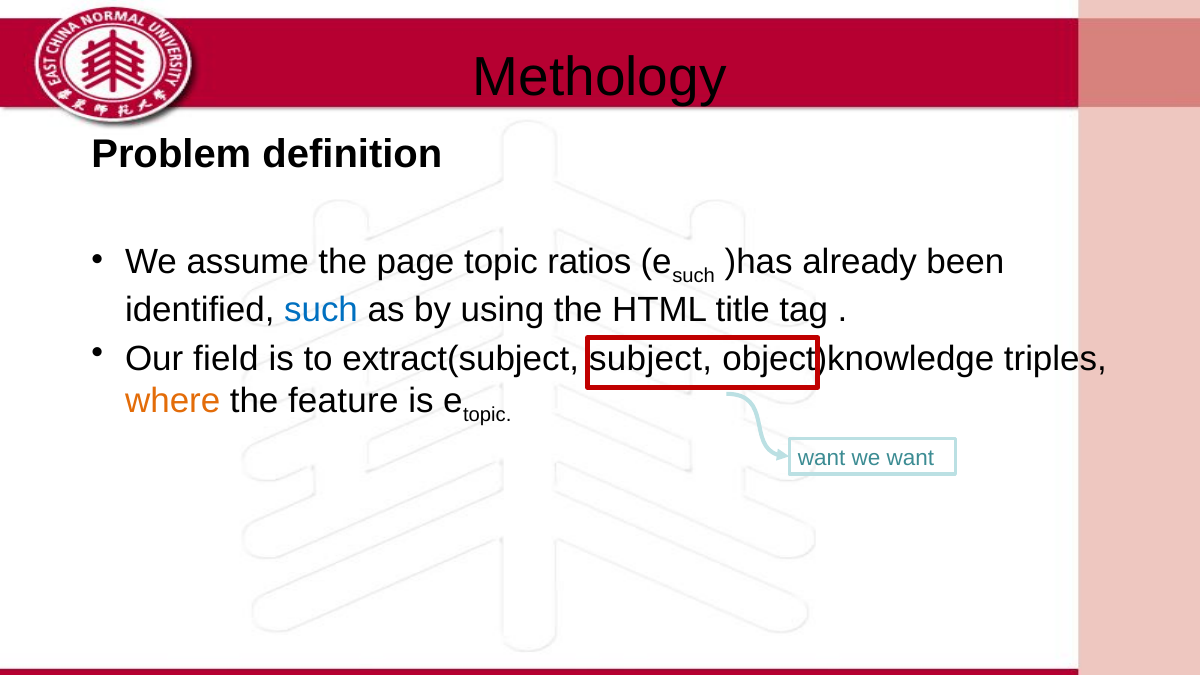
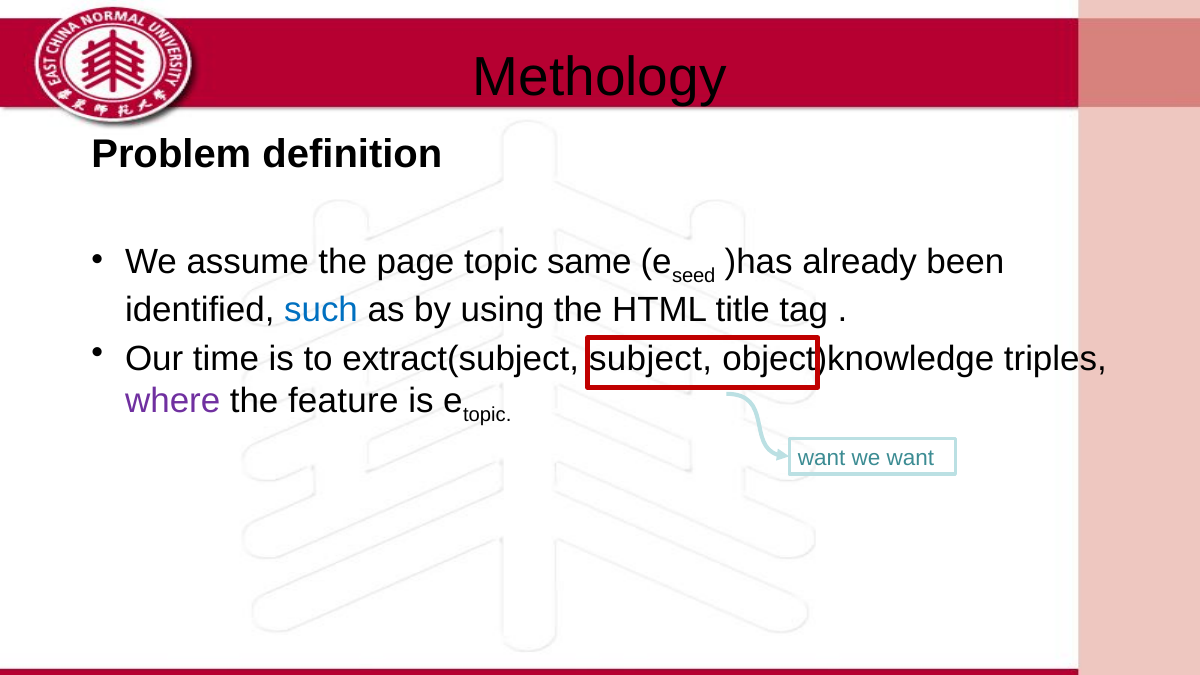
ratios: ratios -> same (589, 262)
such: such -> seed (694, 276)
field: field -> time (226, 359)
where colour: orange -> purple (173, 401)
